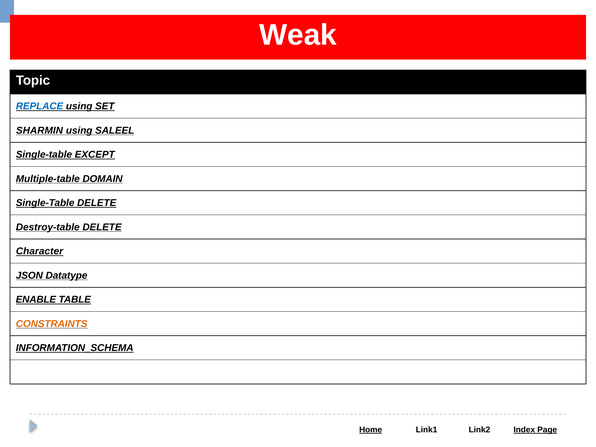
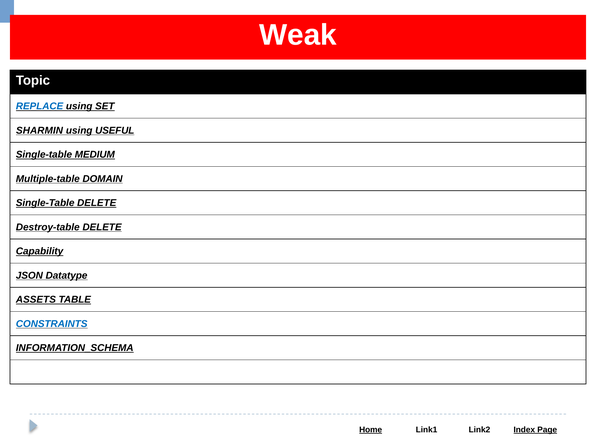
SALEEL: SALEEL -> USEFUL (115, 130)
EXCEPT: EXCEPT -> MEDIUM (95, 155)
Character: Character -> Capability (40, 251)
ENABLE: ENABLE -> ASSETS (36, 300)
CONSTRAINTS colour: orange -> blue (52, 324)
